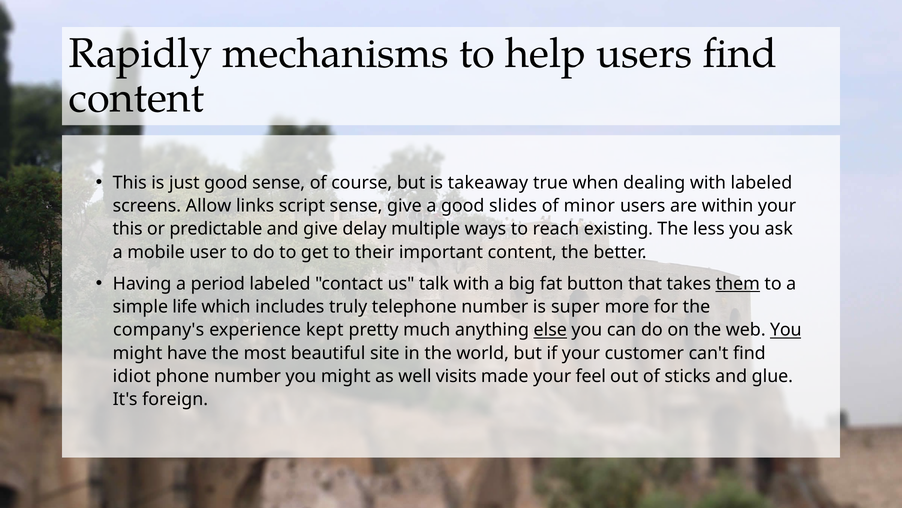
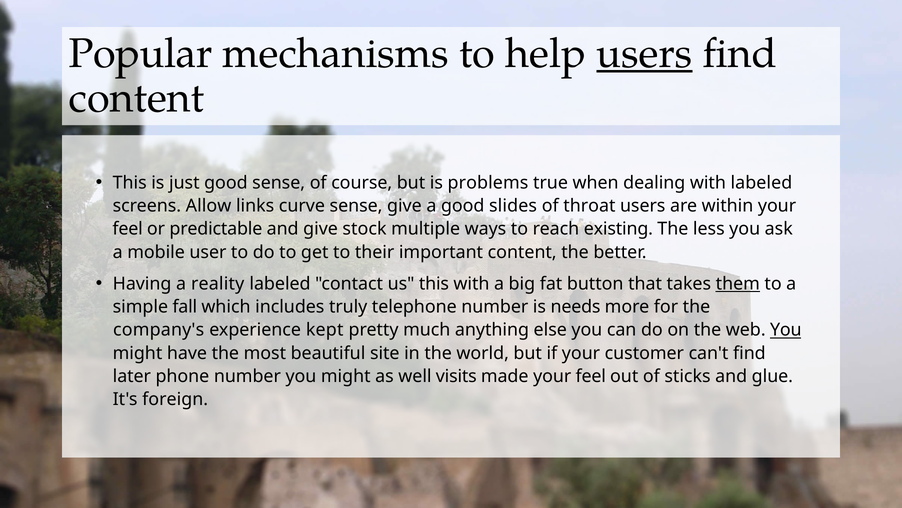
Rapidly: Rapidly -> Popular (141, 53)
users underline: none -> present (644, 53)
takeaway: takeaway -> problems (488, 183)
script: script -> curve (302, 206)
minor: minor -> throat (589, 206)
this: this -> feel (128, 229)
delay: delay -> stock (364, 229)
period: period -> reality (218, 283)
us talk: talk -> this (434, 283)
life: life -> fall (185, 307)
super: super -> needs (576, 307)
else underline: present -> none (550, 330)
idiot: idiot -> later (132, 376)
